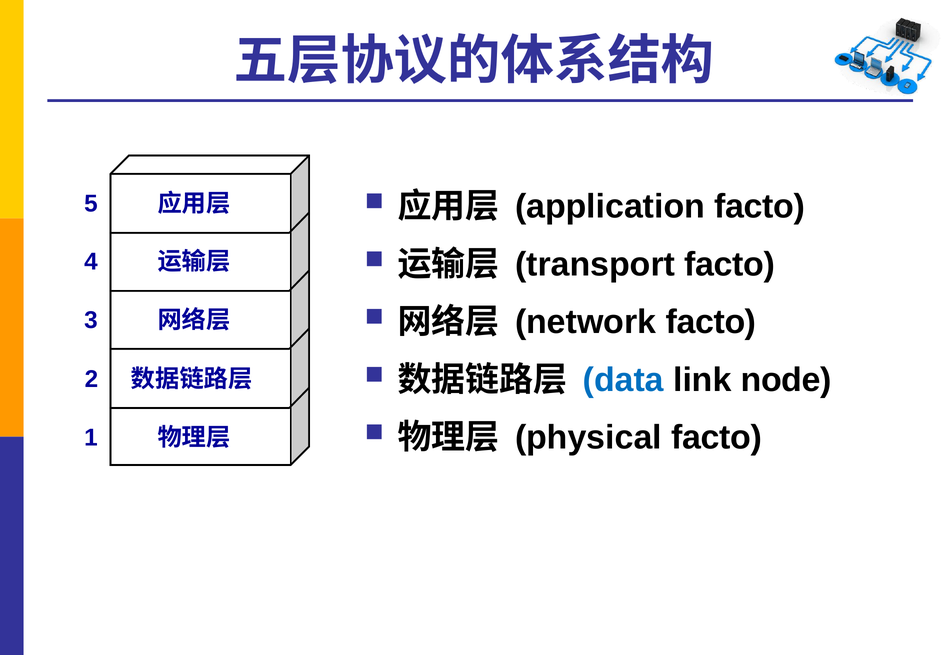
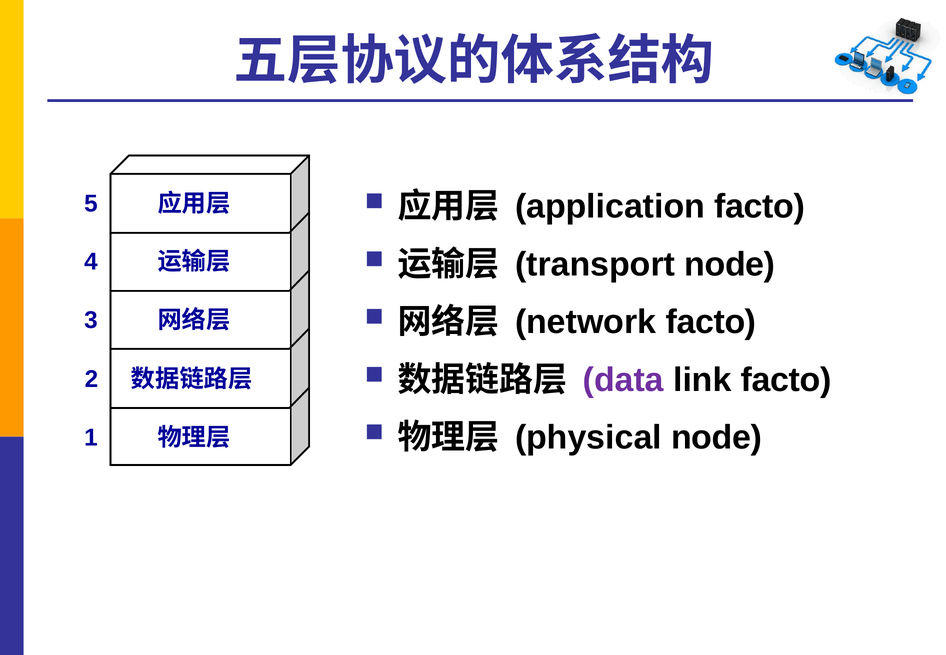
transport facto: facto -> node (730, 264)
data colour: blue -> purple (623, 380)
link node: node -> facto (786, 380)
physical facto: facto -> node (717, 438)
